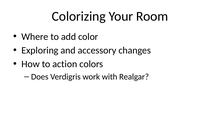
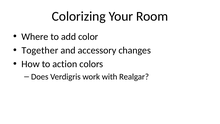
Exploring: Exploring -> Together (40, 50)
